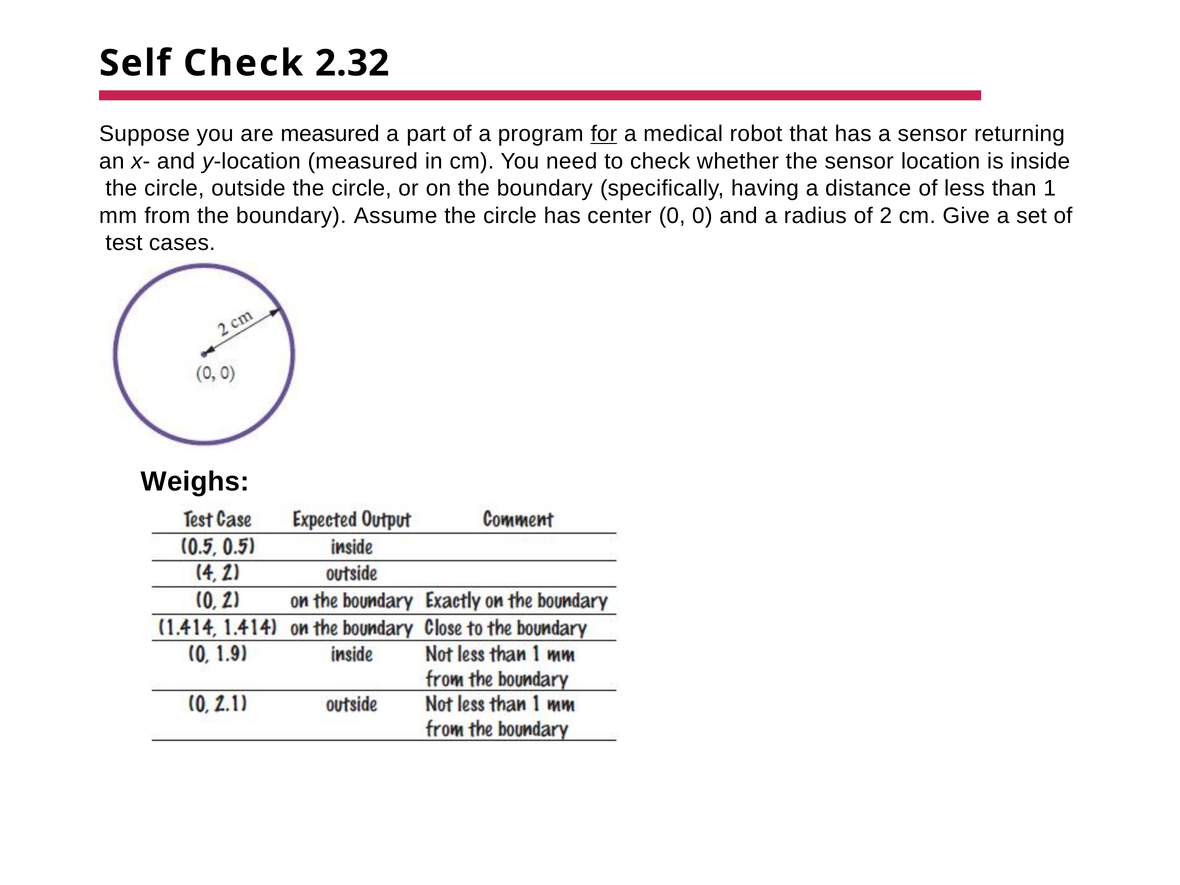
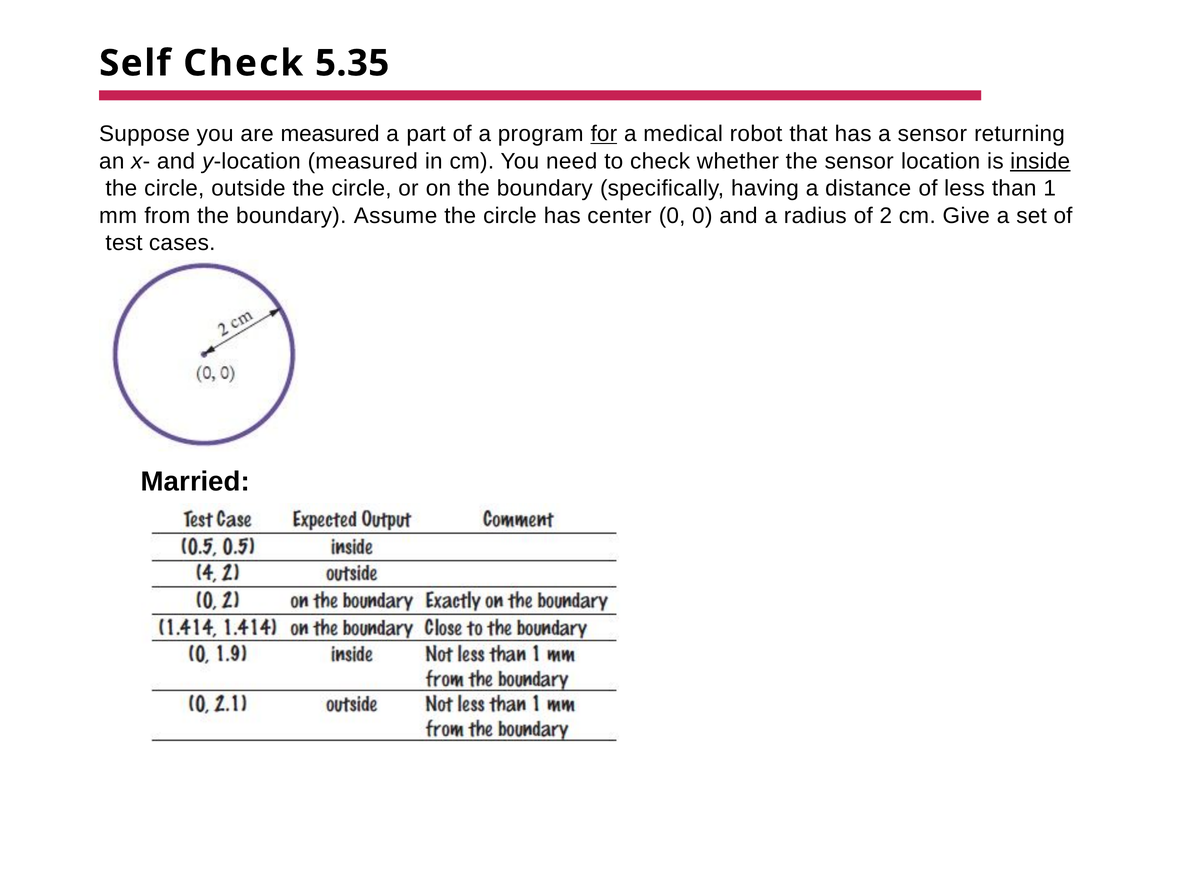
2.32: 2.32 -> 5.35 (352, 63)
inside underline: none -> present (1040, 161)
Weighs: Weighs -> Married (195, 482)
